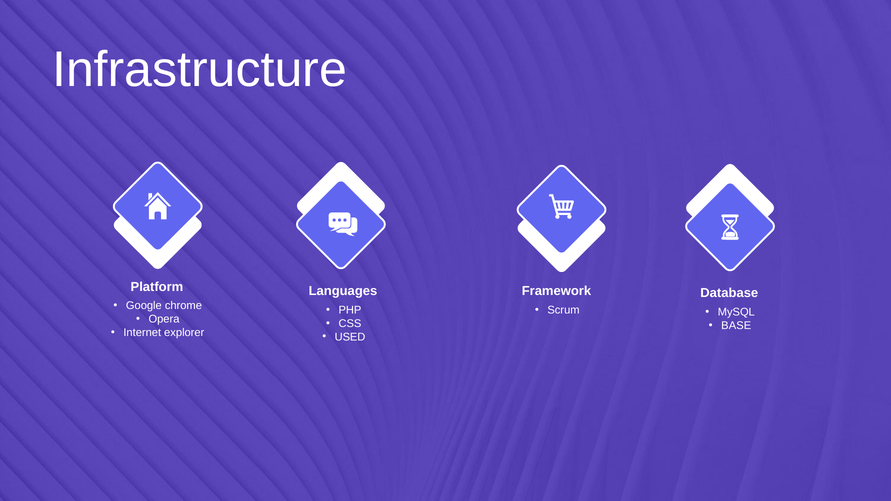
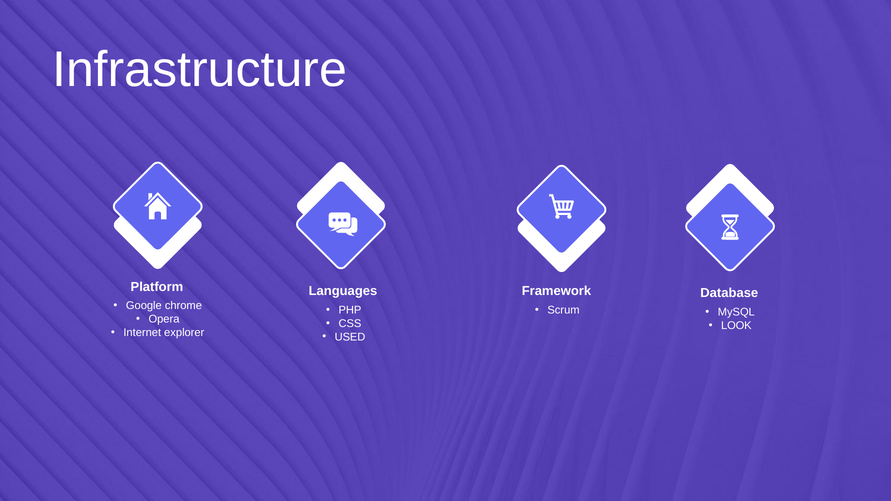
BASE: BASE -> LOOK (736, 326)
